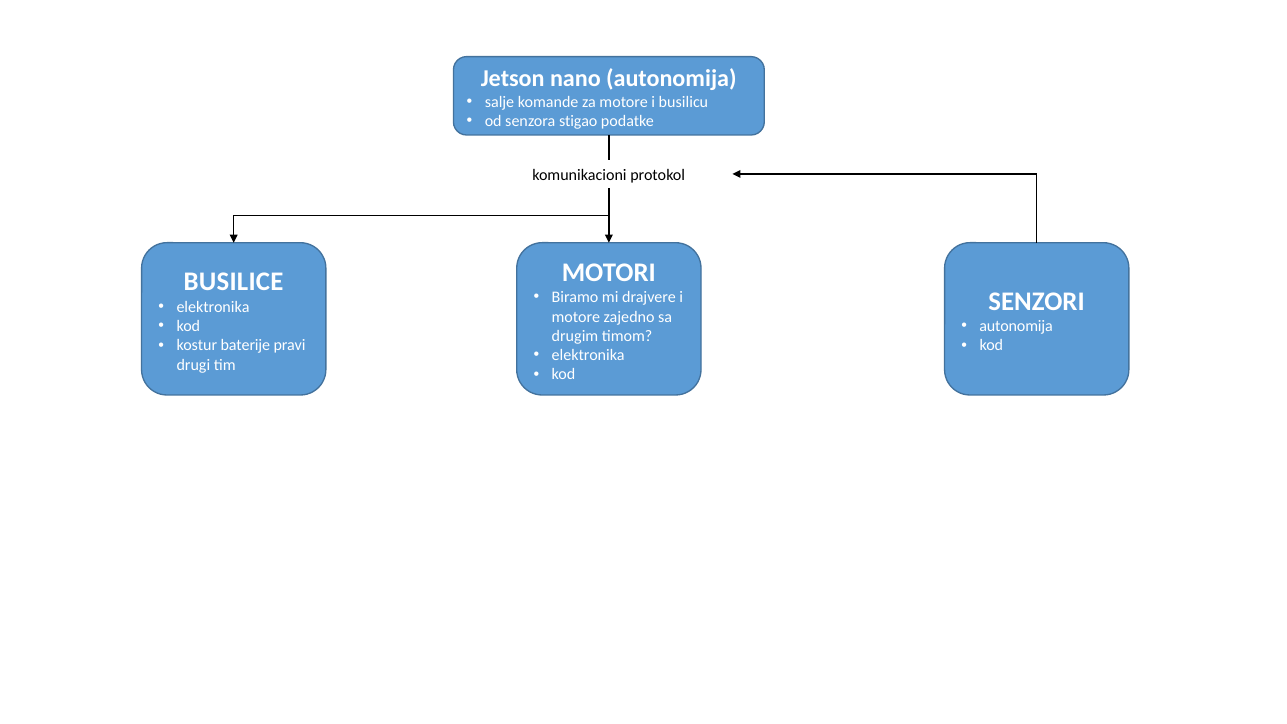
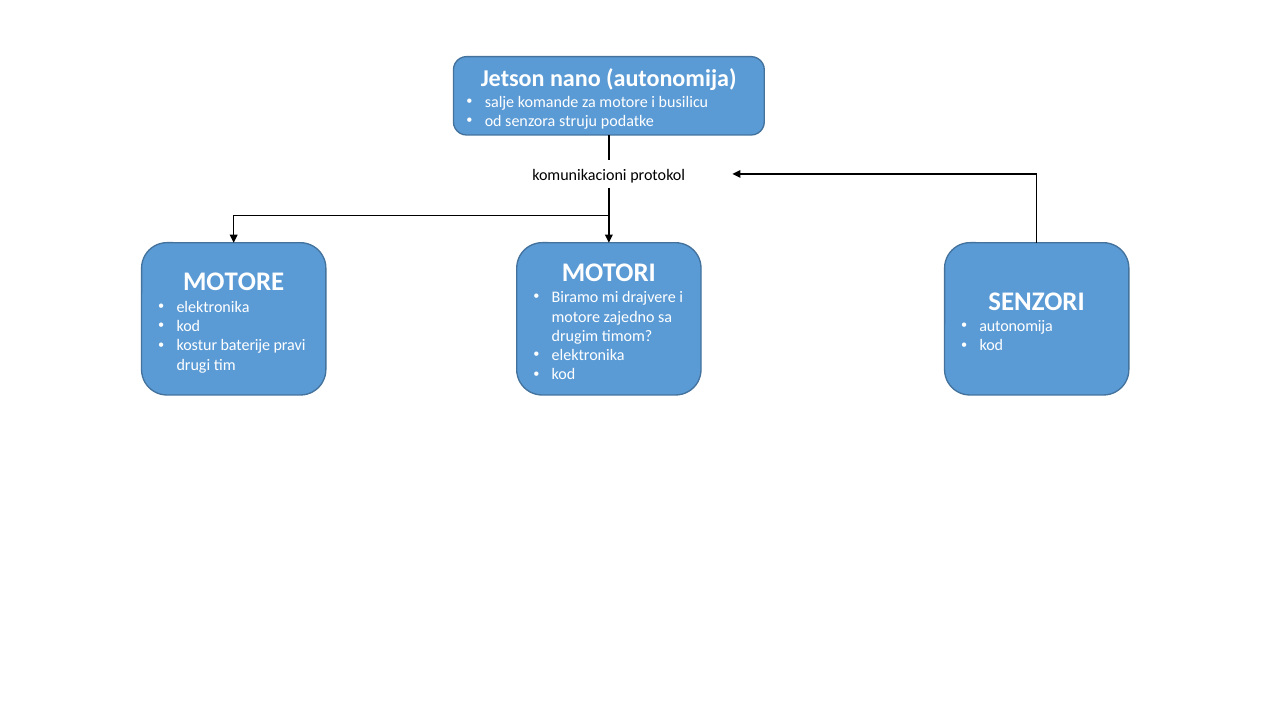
stigao: stigao -> struju (578, 121)
BUSILICE: BUSILICE -> MOTORE (234, 282)
